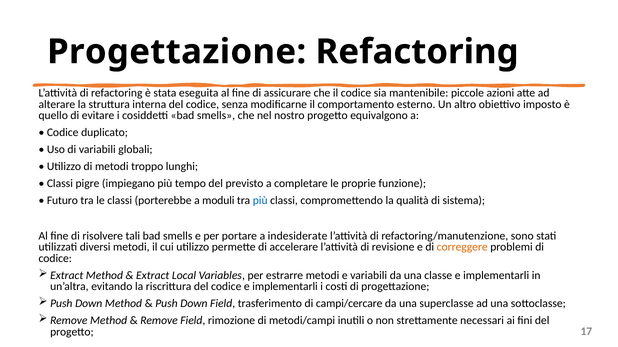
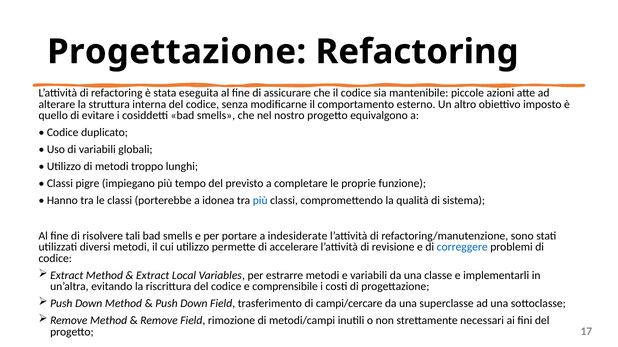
Futuro: Futuro -> Hanno (62, 201)
moduli: moduli -> idonea (218, 201)
correggere colour: orange -> blue (462, 248)
codice e implementarli: implementarli -> comprensibile (285, 287)
